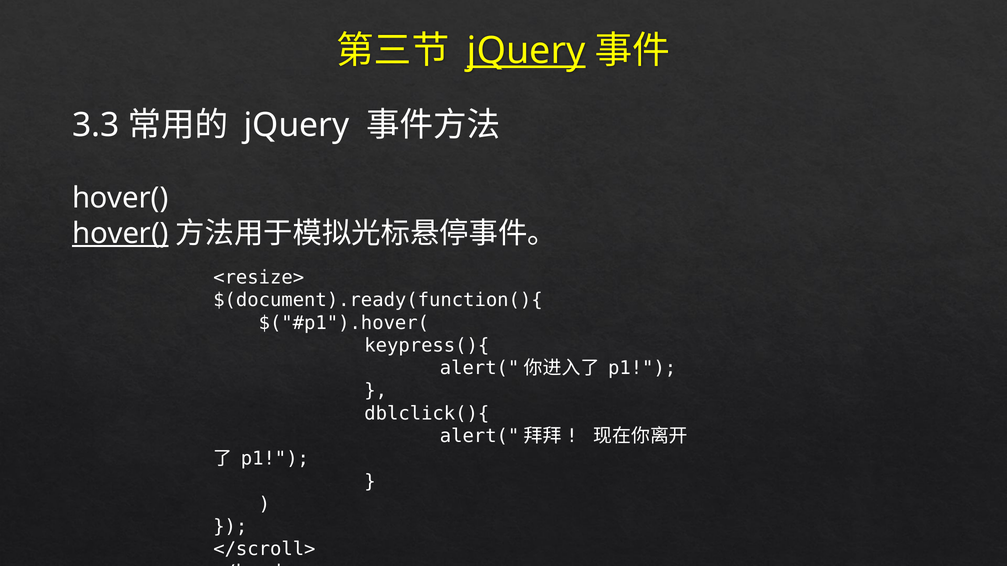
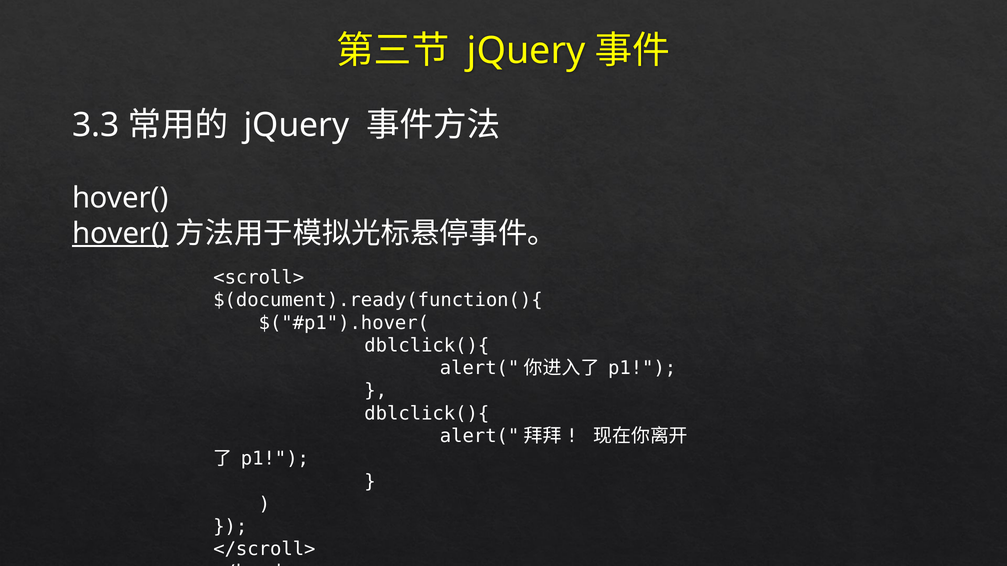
jQuery underline: present -> none (526, 51)
<resize>: <resize> -> <scroll> (259, 278)
keypress(){: keypress(){ -> dblclick(){ (427, 346)
